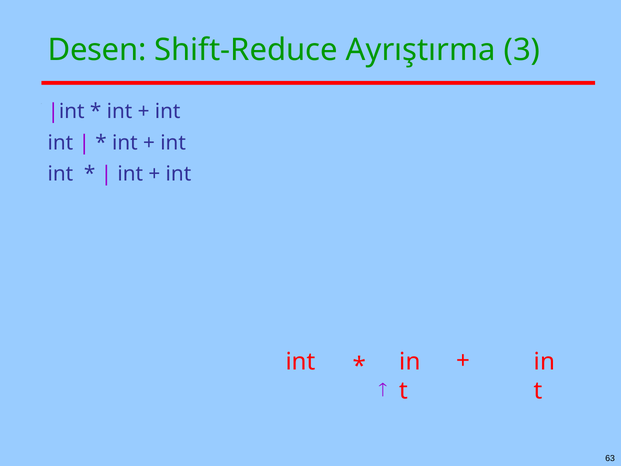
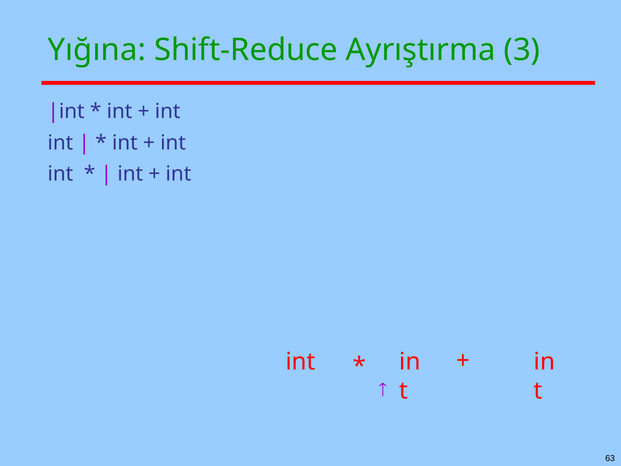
Desen: Desen -> Yığına (97, 50)
